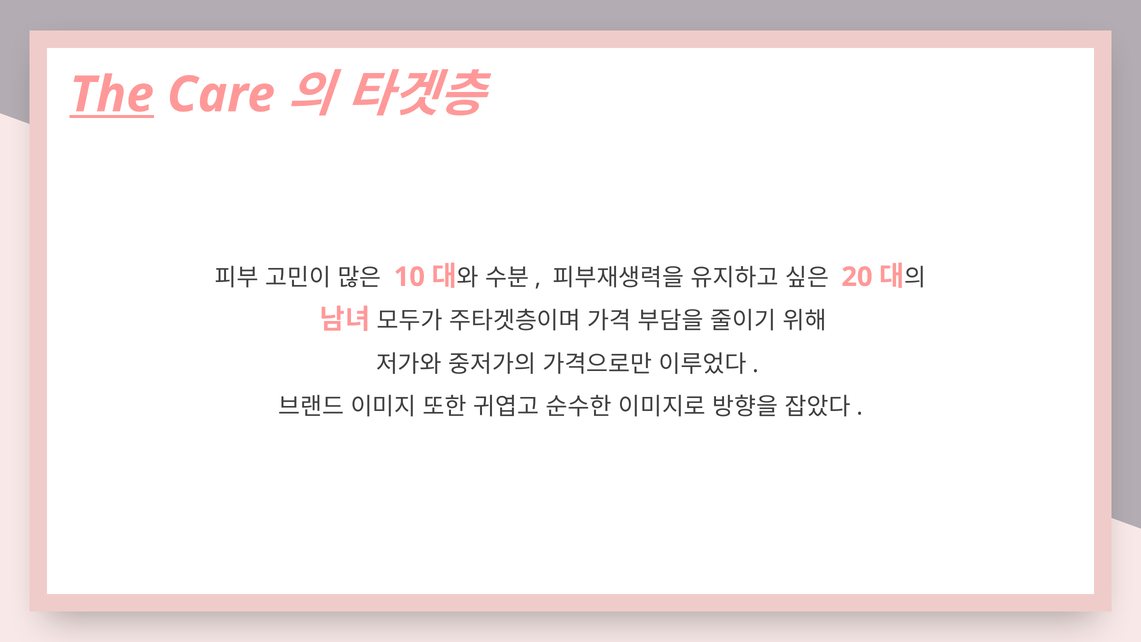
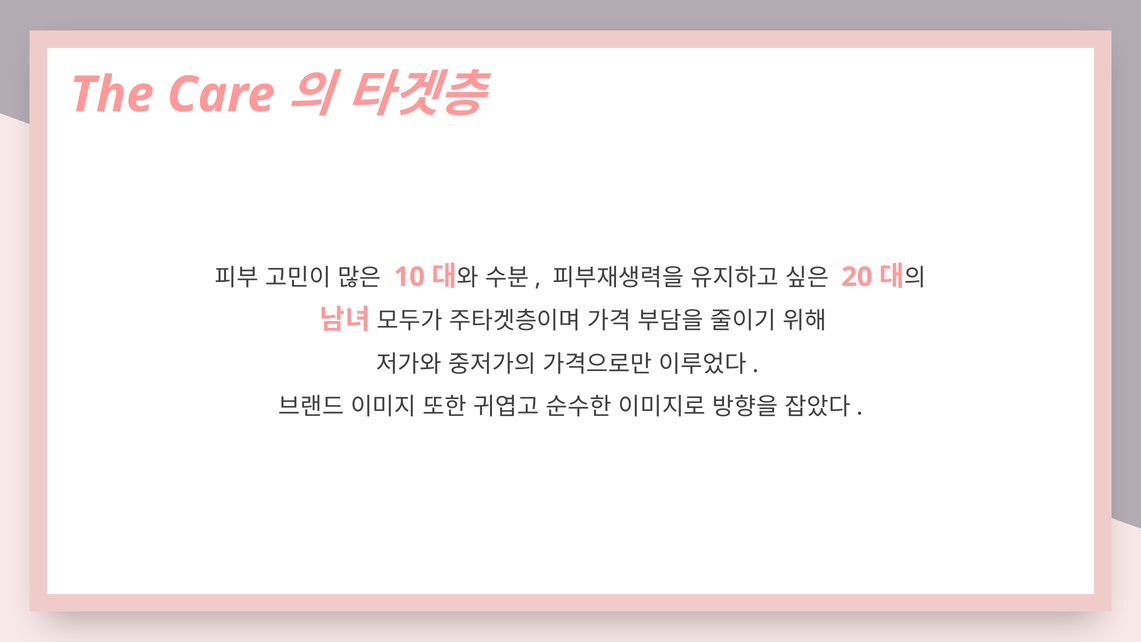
The underline: present -> none (112, 95)
